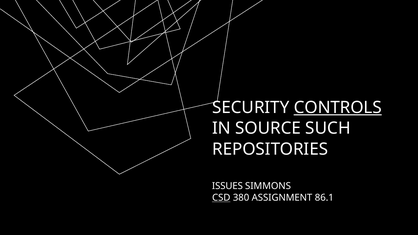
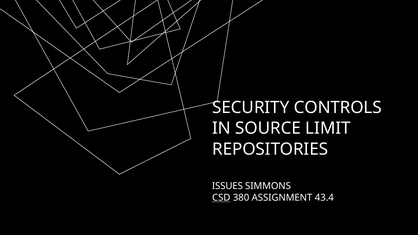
CONTROLS underline: present -> none (338, 108)
SUCH: SUCH -> LIMIT (328, 128)
86.1: 86.1 -> 43.4 (324, 198)
